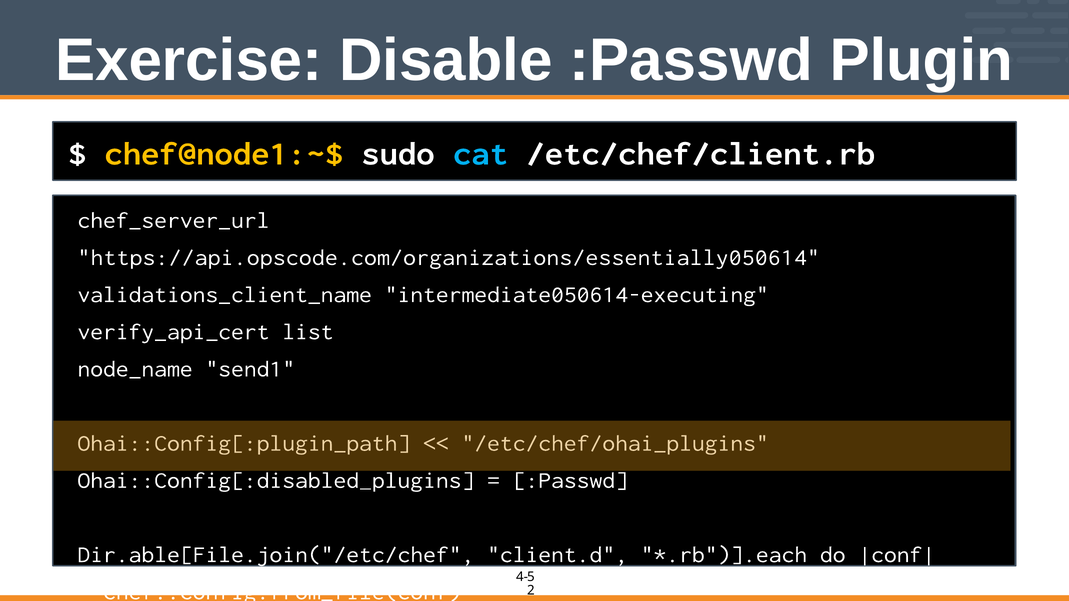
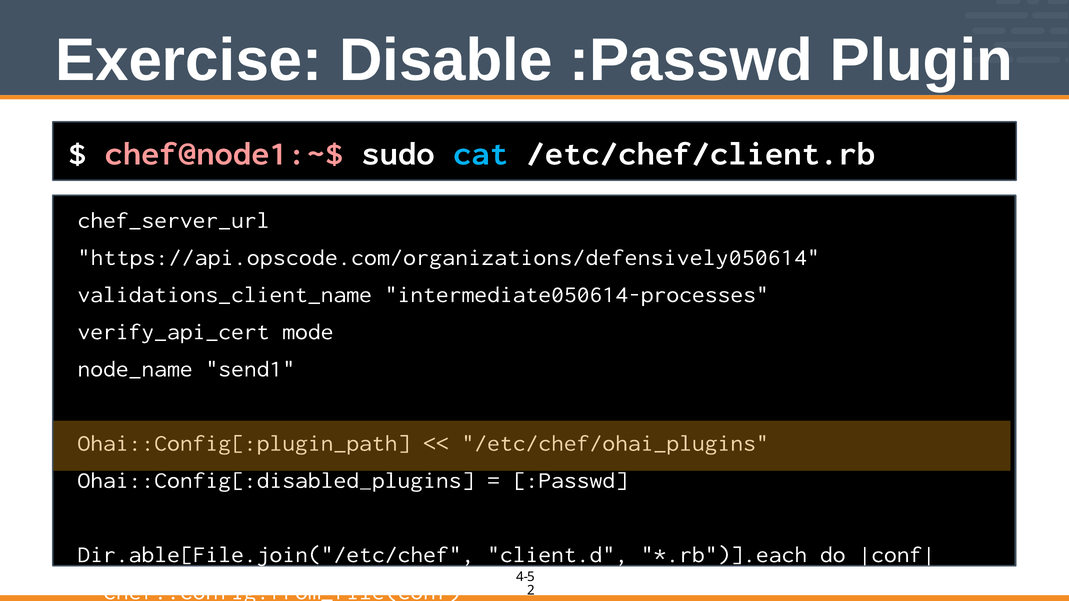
chef@node1:~$ colour: yellow -> pink (224, 154)
https://api.opscode.com/organizations/essentially050614: https://api.opscode.com/organizations/essentially050614 -> https://api.opscode.com/organizations/defensively050614 (449, 257)
intermediate050614-executing: intermediate050614-executing -> intermediate050614-processes (577, 295)
list: list -> mode (308, 332)
